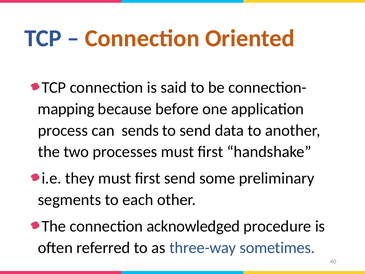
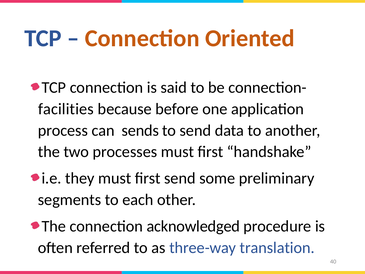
mapping: mapping -> facilities (66, 109)
sometimes: sometimes -> translation (277, 248)
